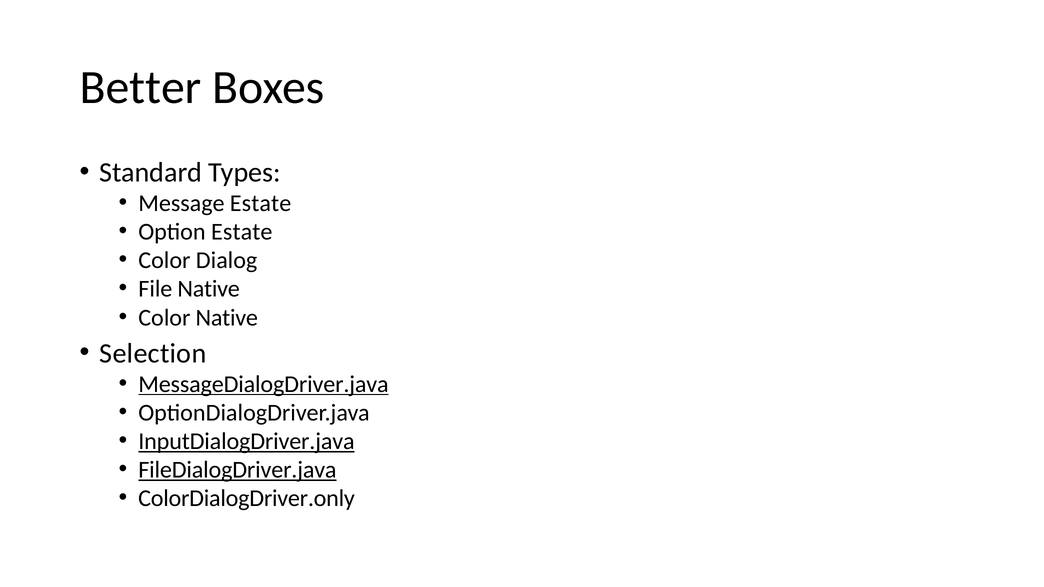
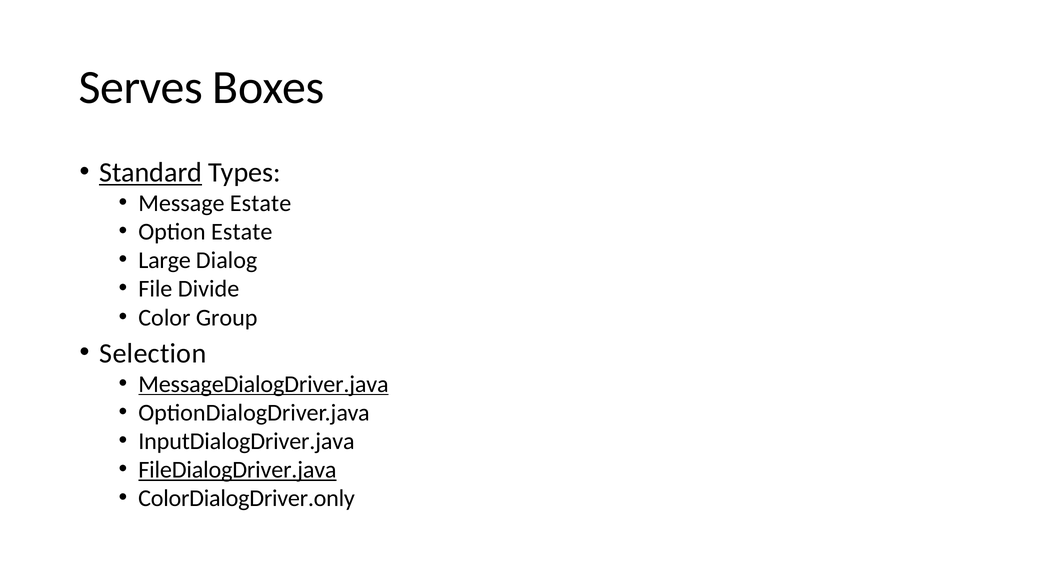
Better: Better -> Serves (141, 88)
Standard underline: none -> present (151, 173)
Color: Color -> Large (165, 261)
File Native: Native -> Divide (209, 289)
Color Native: Native -> Group (227, 318)
InputDialogDriver.java underline: present -> none (246, 442)
